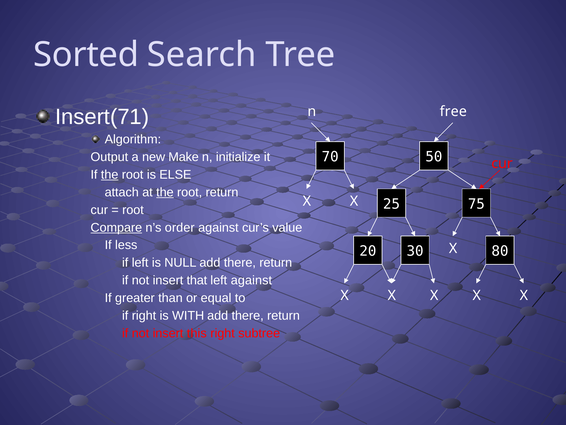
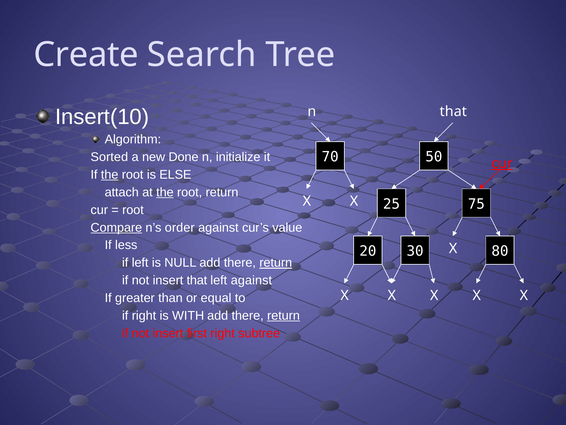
Sorted: Sorted -> Create (86, 55)
Insert(71: Insert(71 -> Insert(10 (102, 117)
free: free -> that (453, 111)
Output: Output -> Sorted (109, 157)
Make: Make -> Done (184, 157)
cur underline: none -> present (502, 163)
return underline: none -> present (276, 262)
return underline: none -> present (283, 315)
this: this -> first (197, 333)
